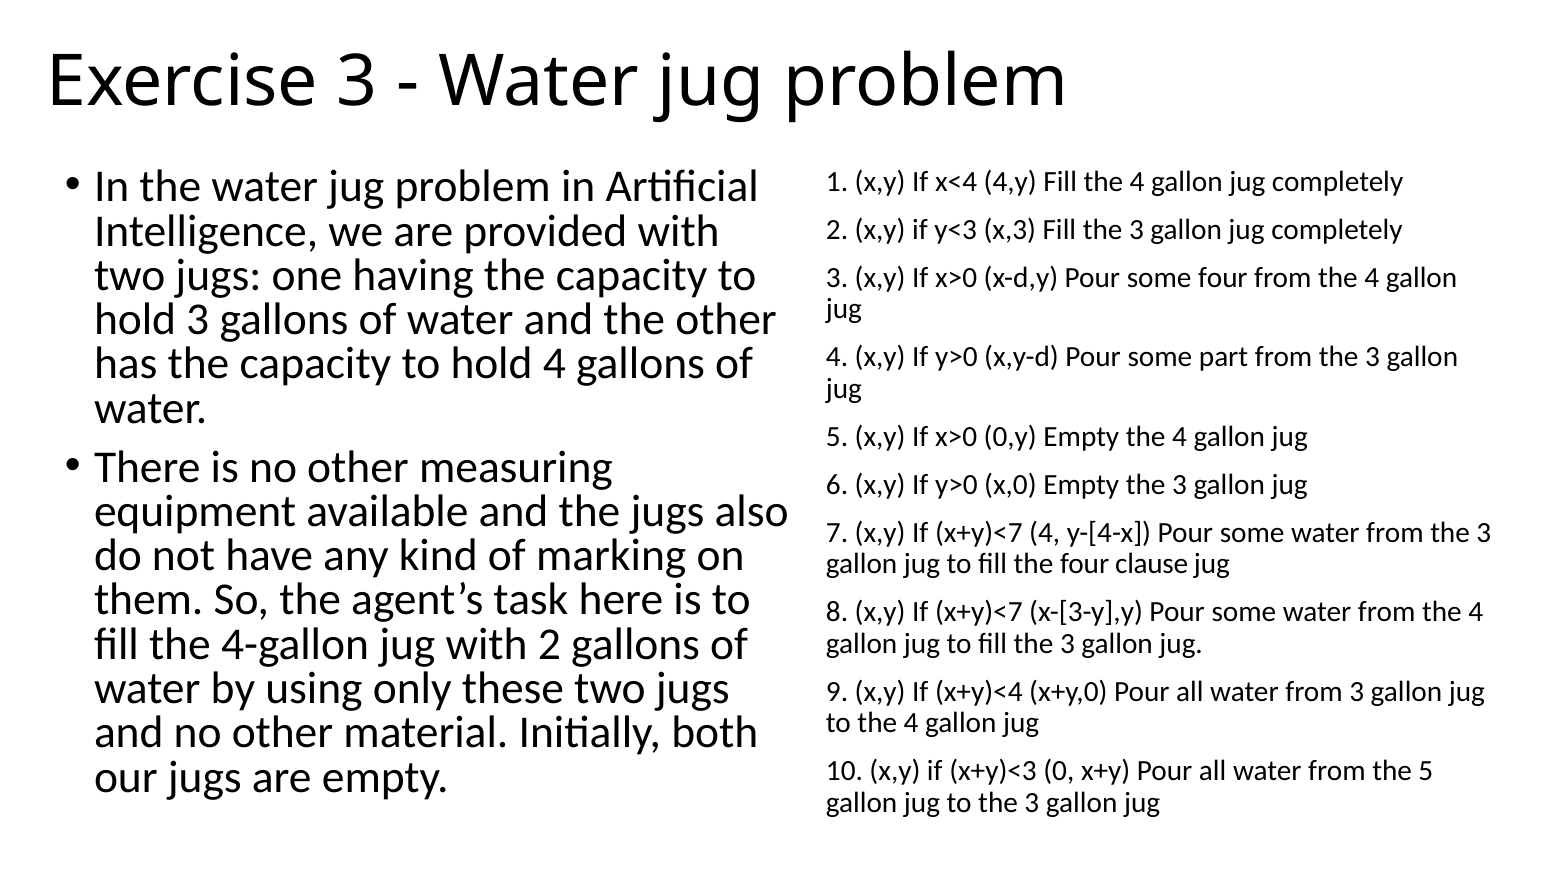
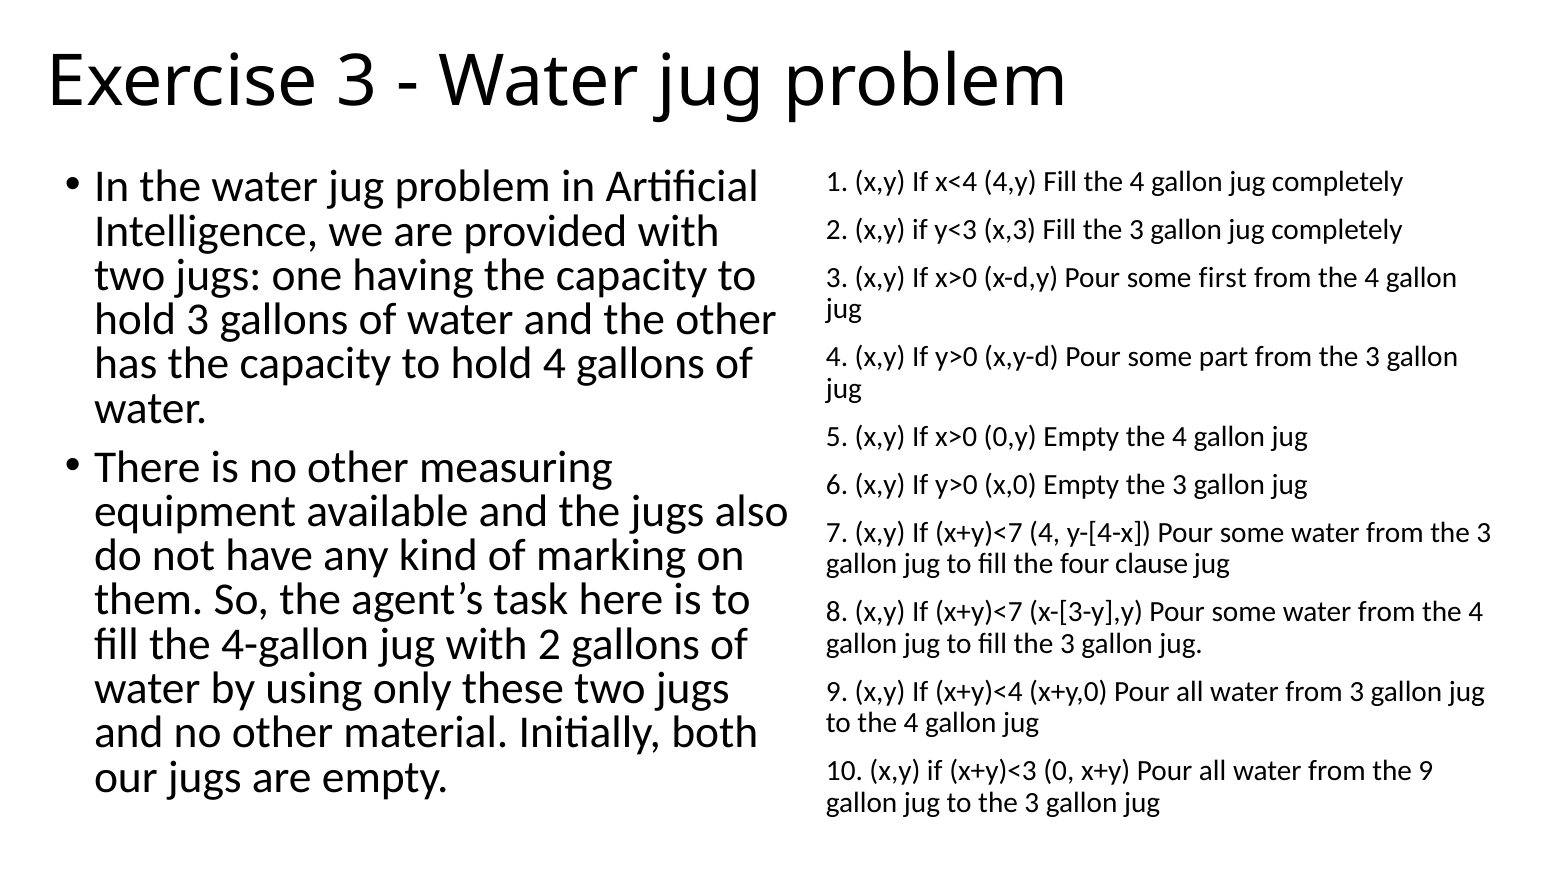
some four: four -> first (1223, 278)
the 5: 5 -> 9 (1426, 771)
